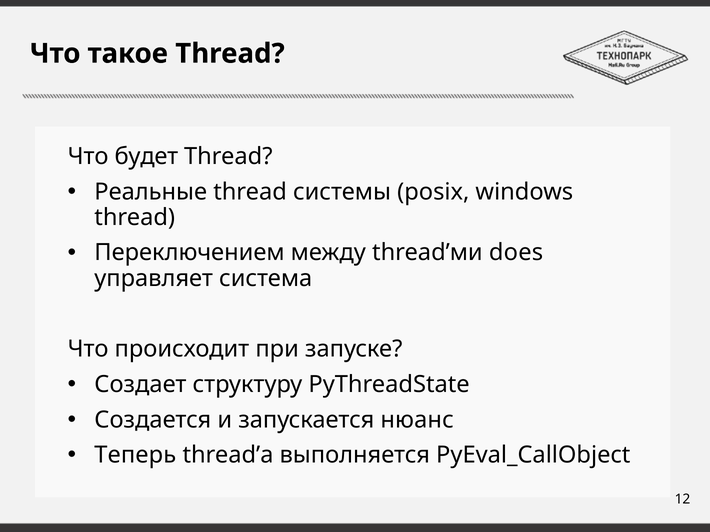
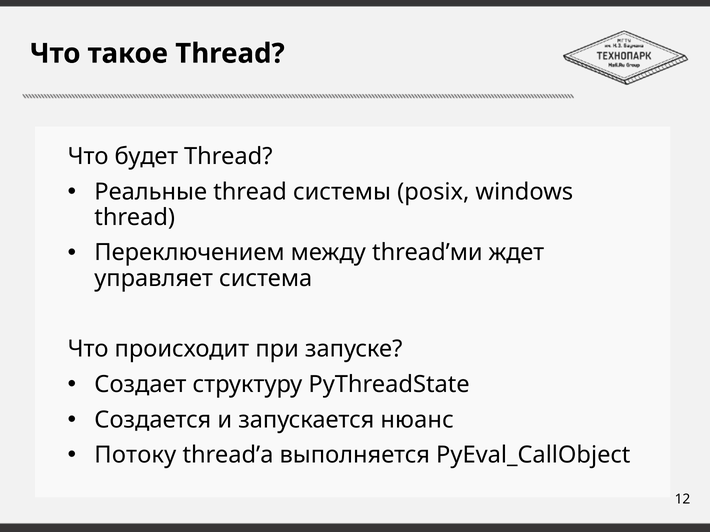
does: does -> ждет (516, 253)
Теперь: Теперь -> Потоку (135, 456)
